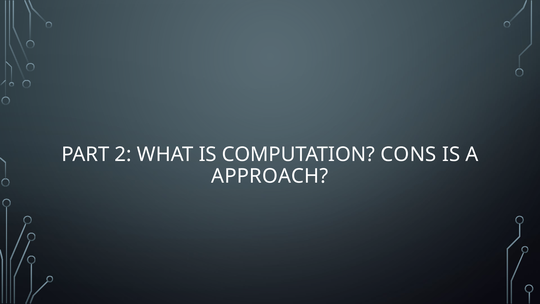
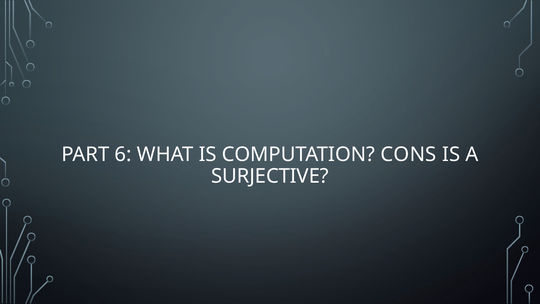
2: 2 -> 6 (123, 154)
APPROACH: APPROACH -> SURJECTIVE (270, 176)
